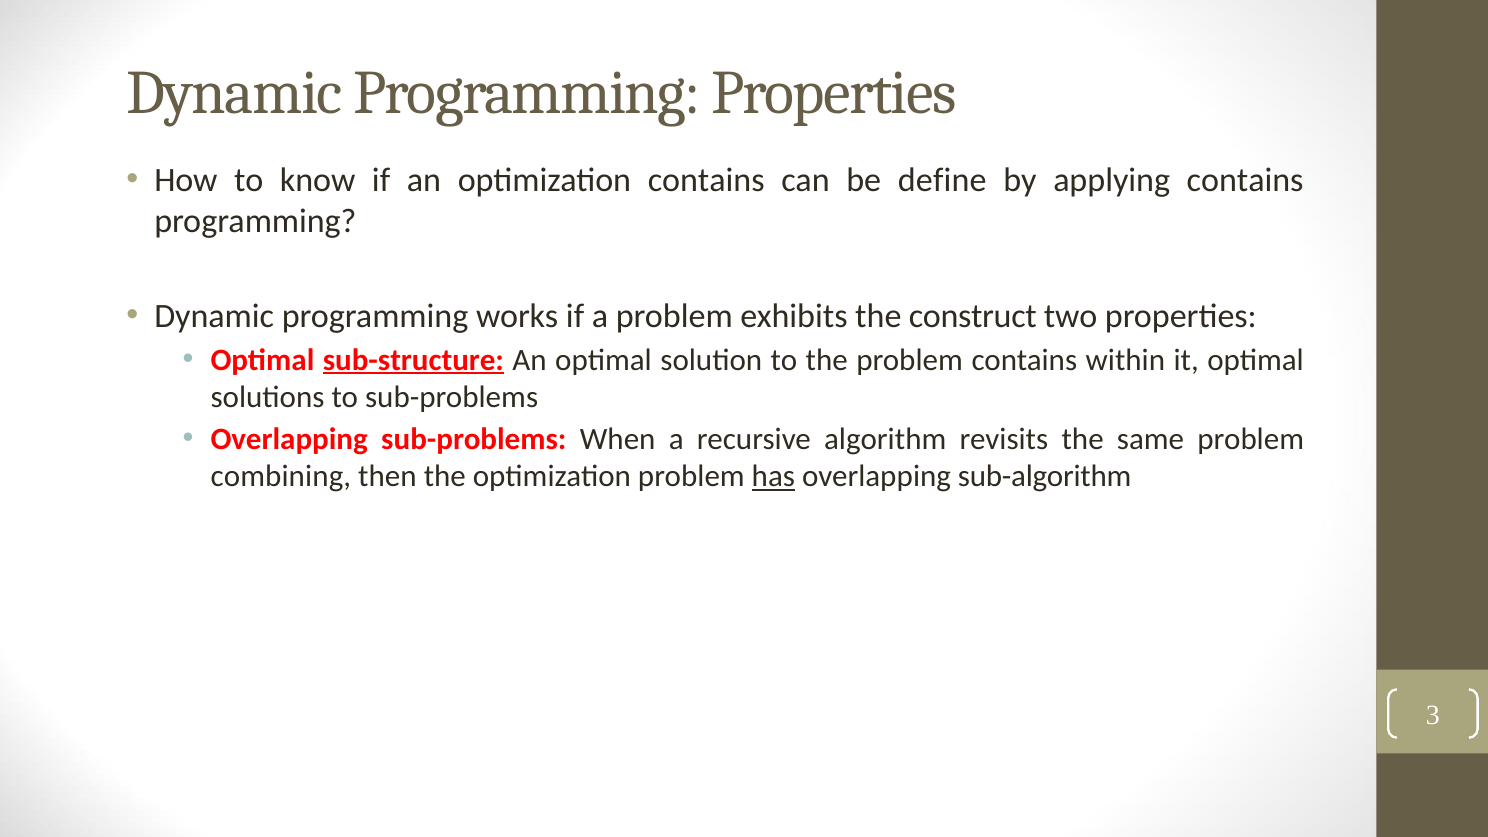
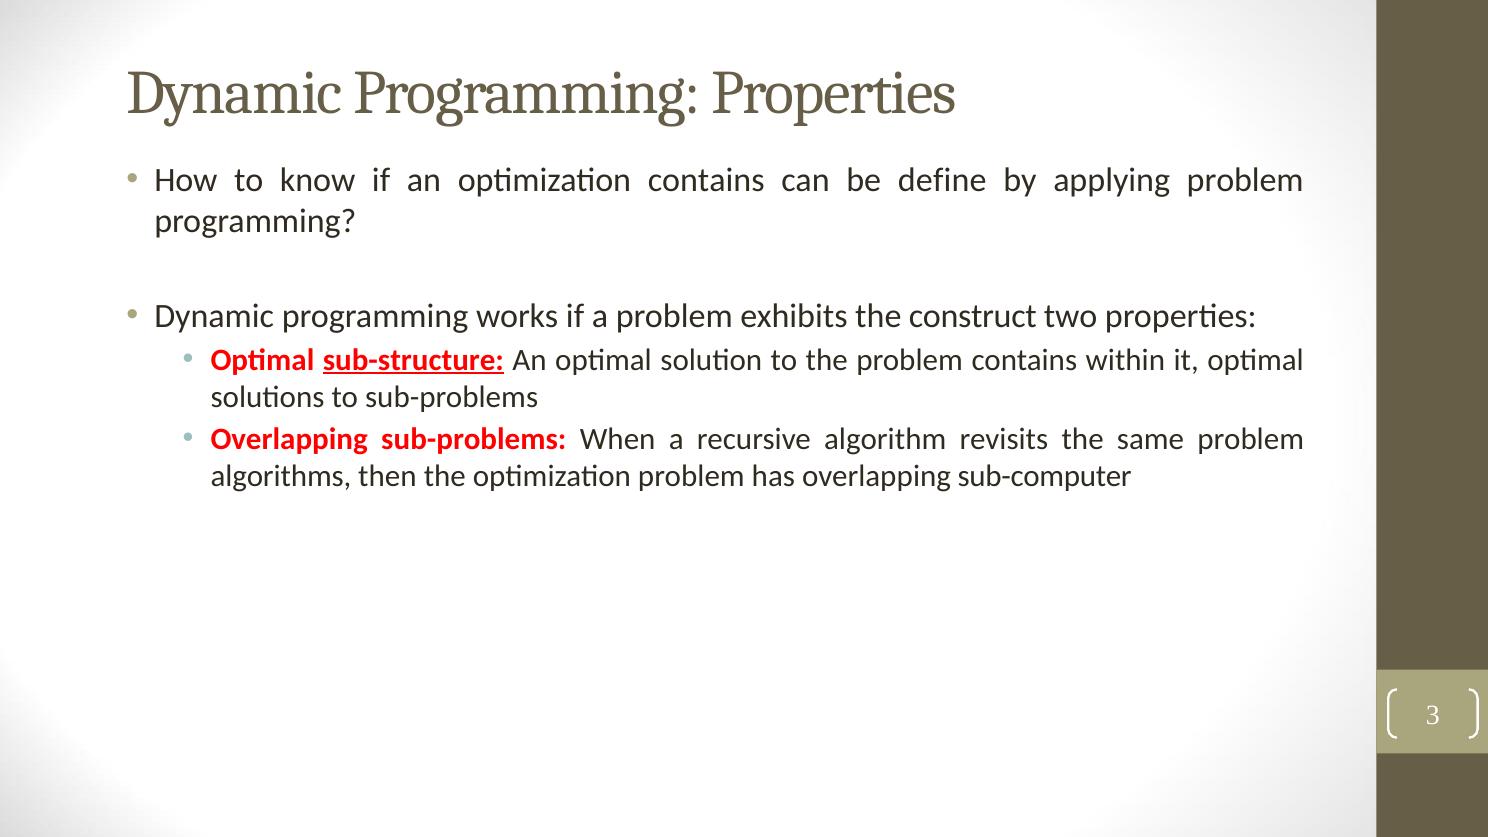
applying contains: contains -> problem (1245, 180)
combining: combining -> algorithms (281, 476)
has underline: present -> none (773, 476)
sub-algorithm: sub-algorithm -> sub-computer (1045, 476)
